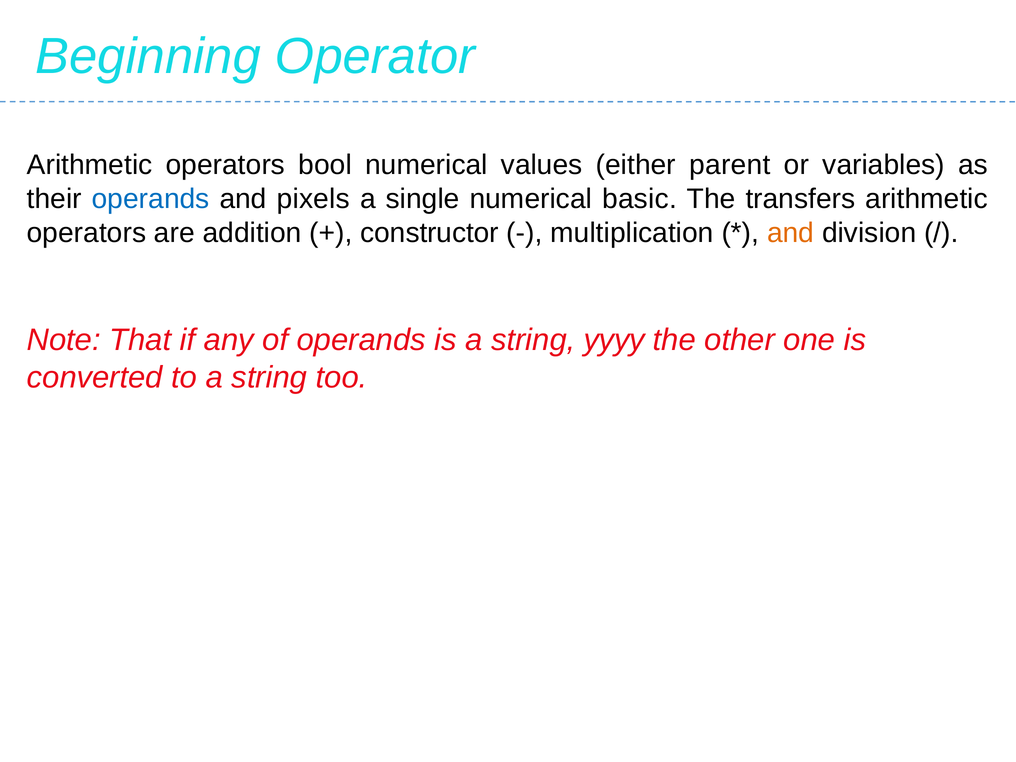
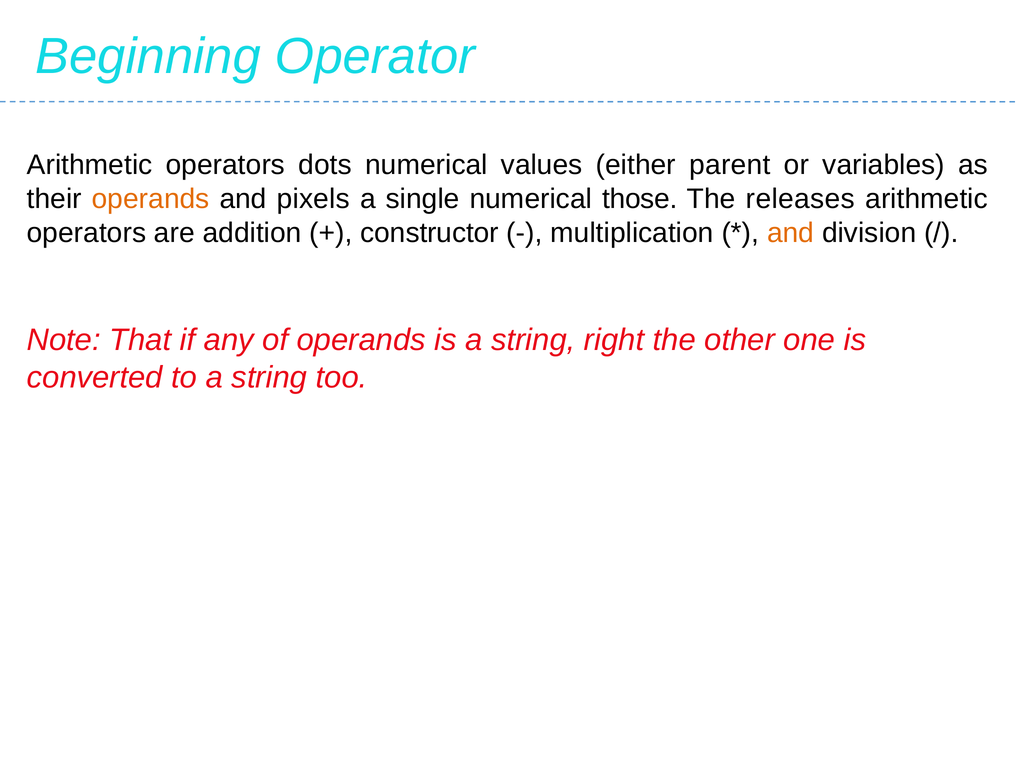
bool: bool -> dots (325, 165)
operands colour: blue -> orange (151, 199)
basic: basic -> those (640, 199)
transfers: transfers -> releases (800, 199)
yyyy: yyyy -> right (614, 340)
